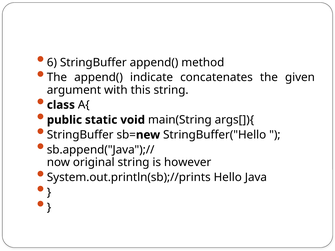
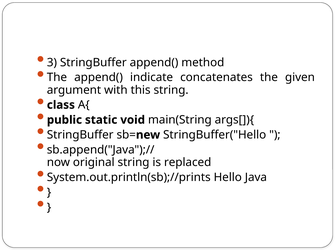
6: 6 -> 3 (52, 62)
however: however -> replaced (188, 163)
